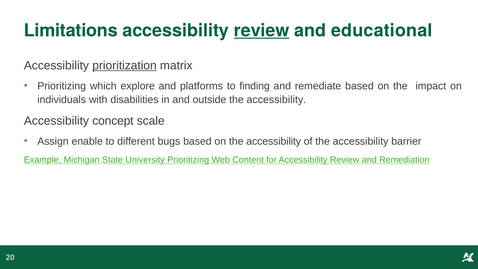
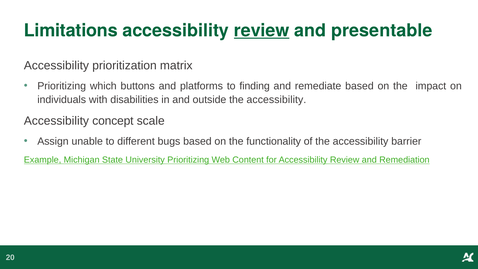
educational: educational -> presentable (382, 30)
prioritization underline: present -> none (124, 65)
explore: explore -> buttons (138, 86)
enable: enable -> unable (87, 141)
on the accessibility: accessibility -> functionality (274, 141)
